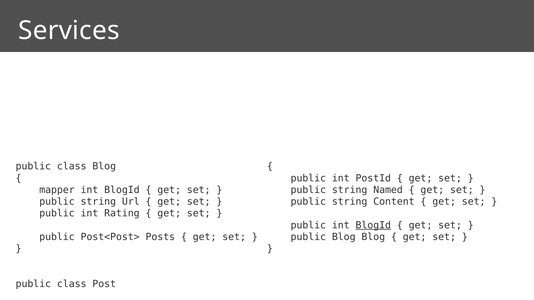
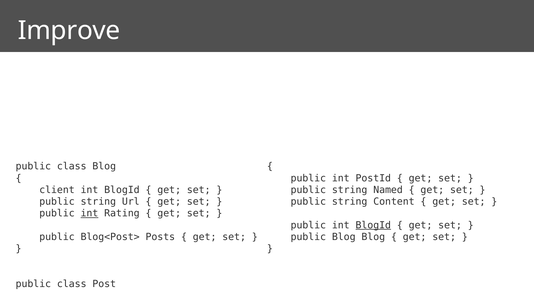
Services: Services -> Improve (69, 31)
mapper: mapper -> client (57, 190)
int underline: none -> present (89, 214)
Post<Post>: Post<Post> -> Blog<Post> (110, 237)
